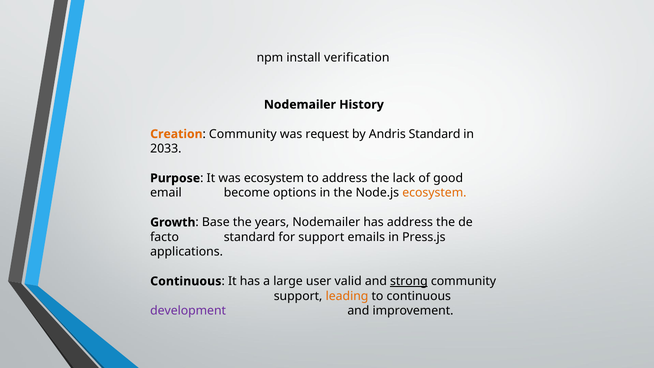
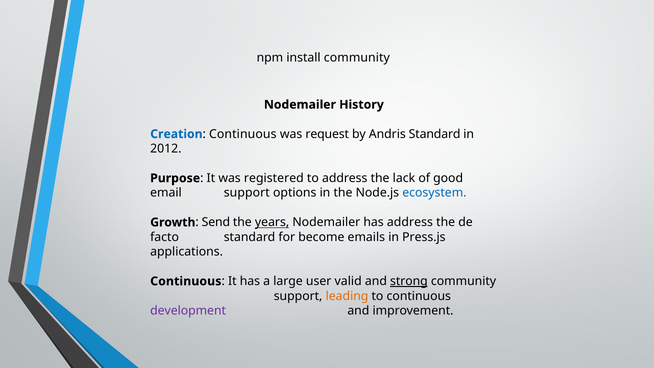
install verification: verification -> community (357, 57)
Creation colour: orange -> blue (176, 134)
Community: Community -> Continuous (243, 134)
2033: 2033 -> 2012 (166, 149)
was ecosystem: ecosystem -> registered (274, 178)
email become: become -> support (247, 193)
ecosystem colour: orange -> blue (434, 193)
Base: Base -> Send (216, 222)
years underline: none -> present (272, 222)
for support: support -> become (321, 237)
